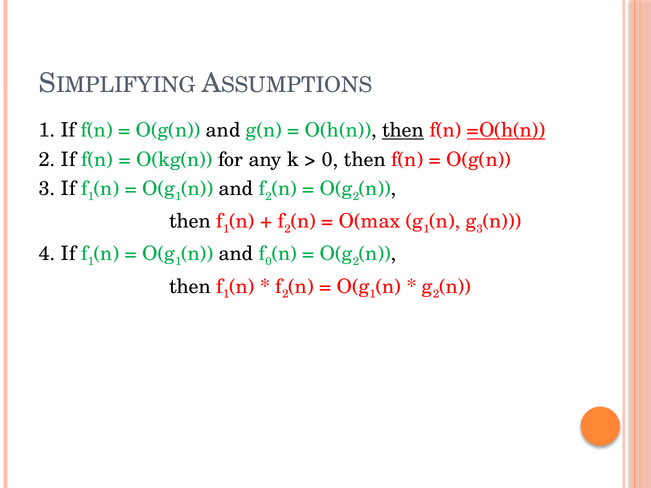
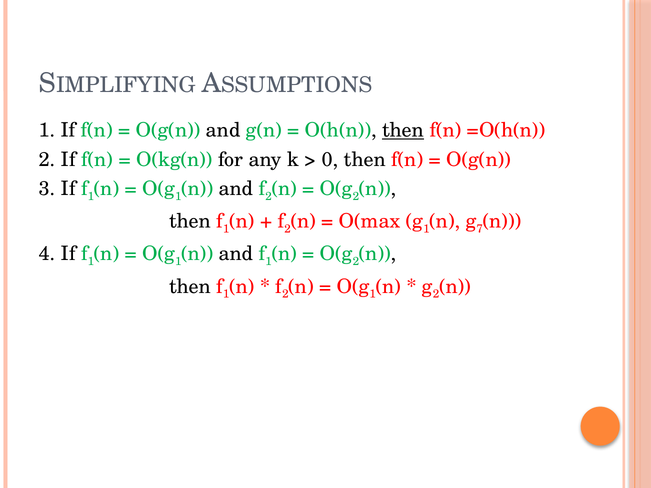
=O(h(n underline: present -> none (506, 130)
3: 3 -> 7 (480, 229)
0: 0 -> 1 (269, 262)
